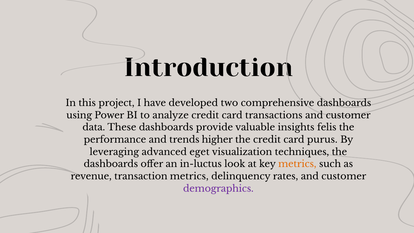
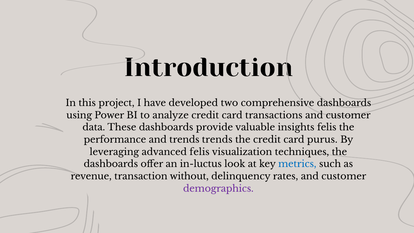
trends higher: higher -> trends (217, 140)
advanced eget: eget -> felis (200, 152)
metrics colour: orange -> blue (297, 164)
transaction metrics: metrics -> without (189, 176)
